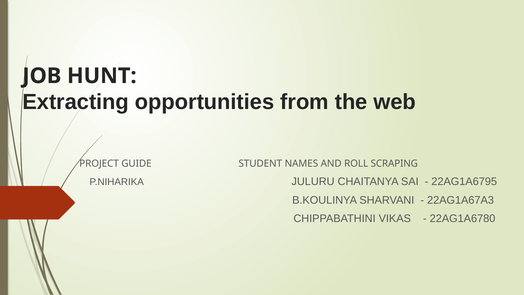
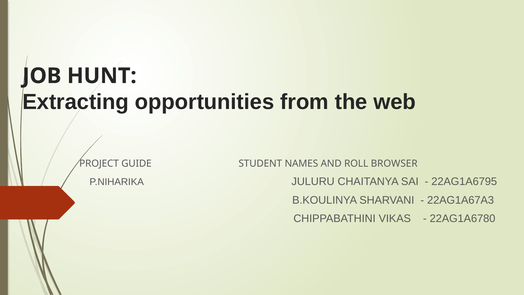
SCRAPING: SCRAPING -> BROWSER (394, 163)
